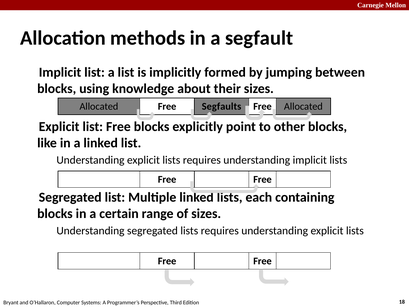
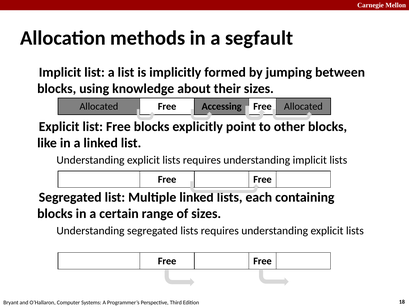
Segfaults: Segfaults -> Accessing (222, 106)
